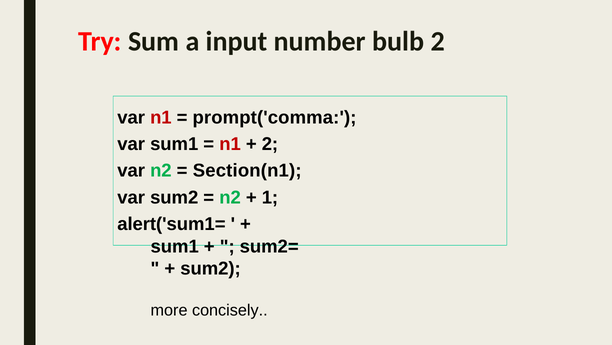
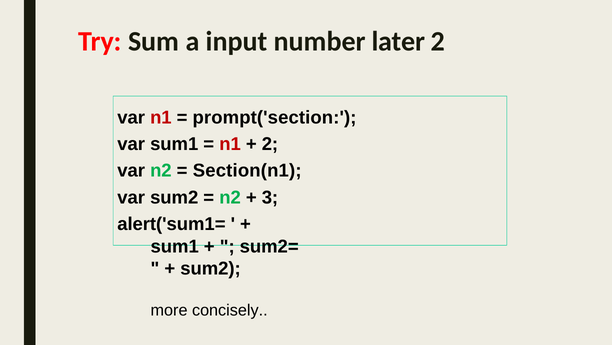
bulb: bulb -> later (398, 41)
prompt('comma: prompt('comma -> prompt('section (275, 117)
1: 1 -> 3 (270, 197)
